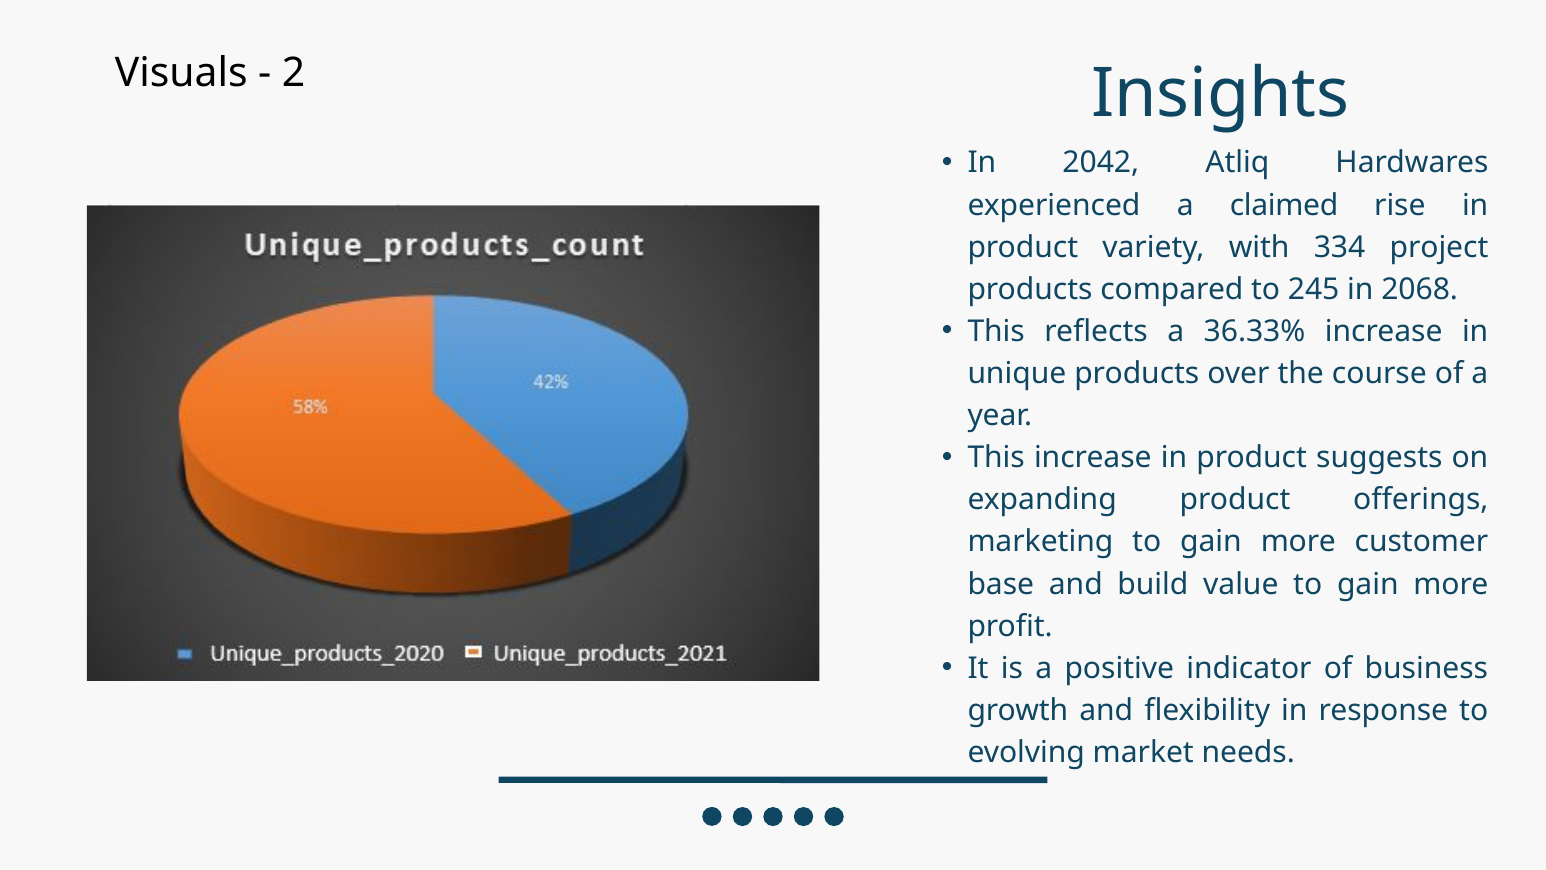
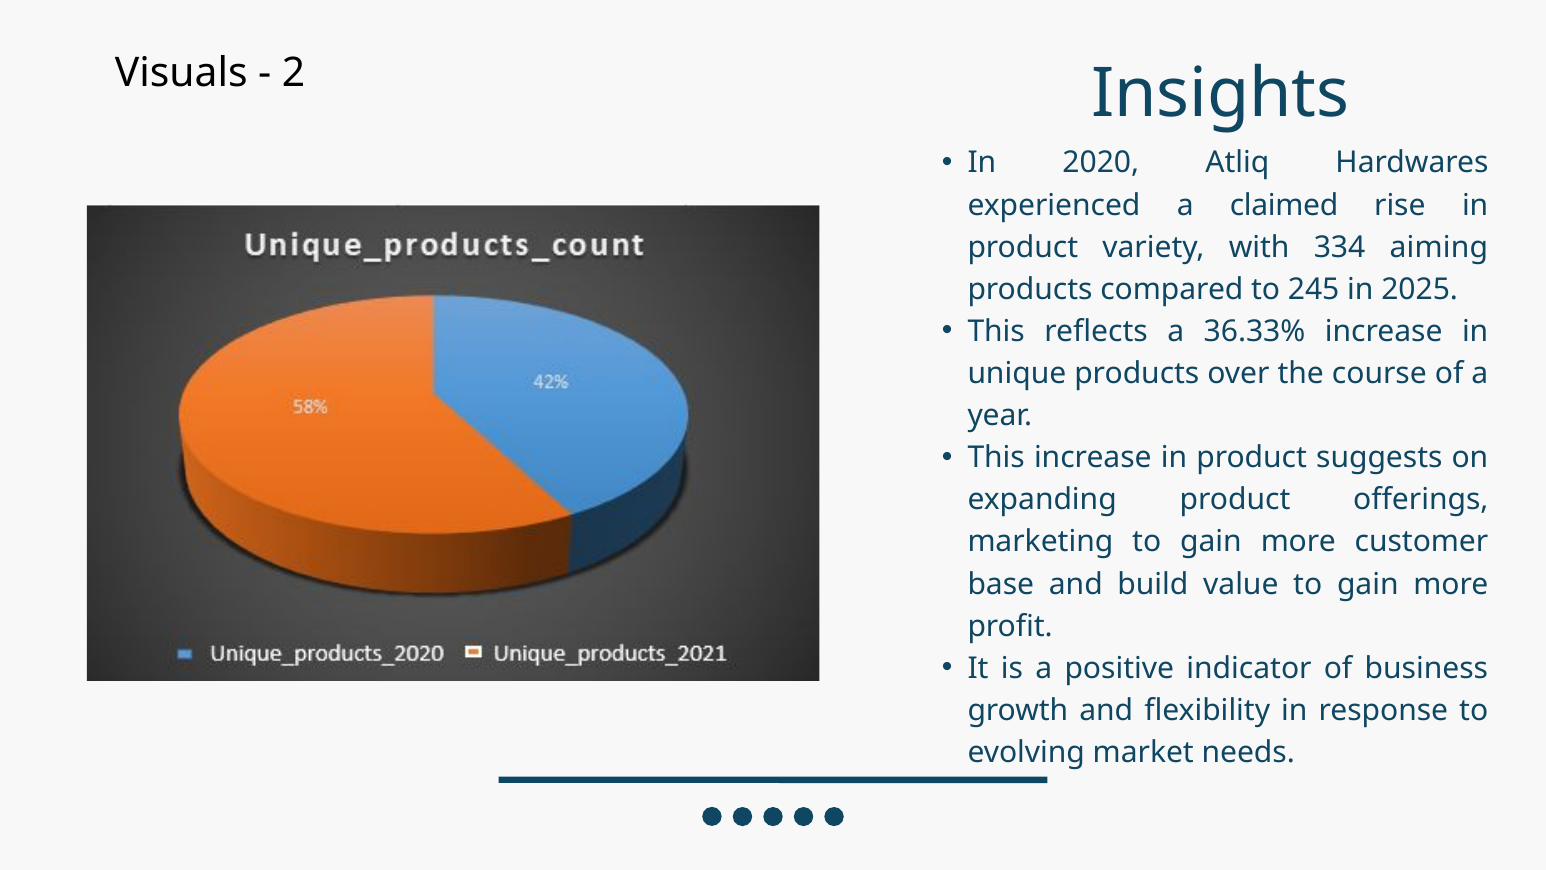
2042: 2042 -> 2020 (1101, 163)
project: project -> aiming (1439, 247)
2068: 2068 -> 2025 (1420, 289)
